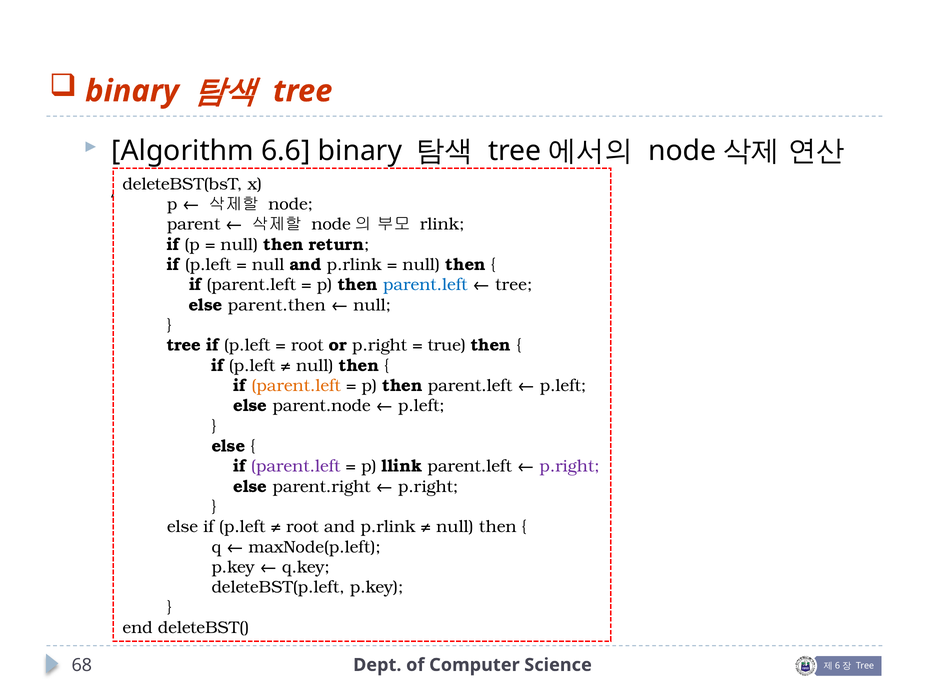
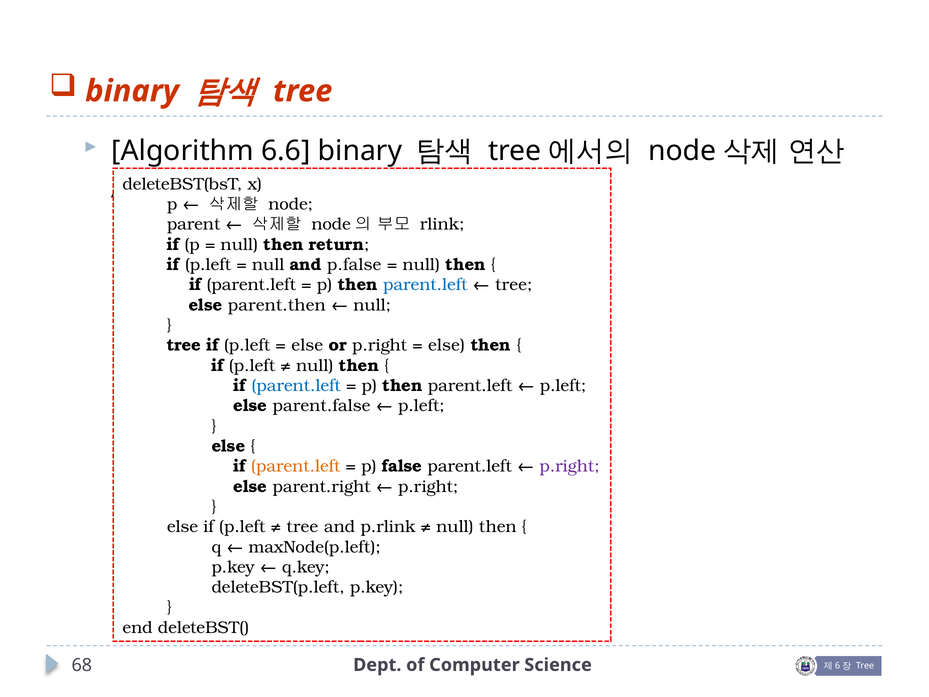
null and p.rlink: p.rlink -> p.false (354, 265)
root: root -> else (307, 345)
true: true -> else (446, 345)
parent.left colour: orange -> blue (296, 386)
parent.node: parent.node -> parent.false (321, 406)
parent.left colour: purple -> orange (296, 466)
llink: llink -> false (402, 466)
root: root -> tree (302, 527)
